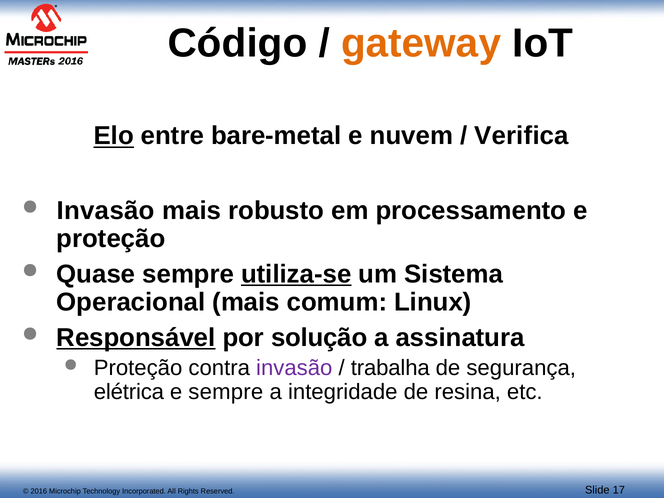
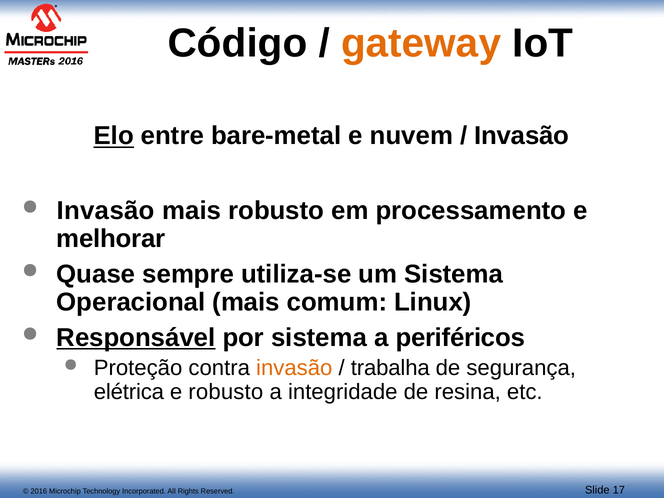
Verifica: Verifica -> Invasão (522, 136)
proteção: proteção -> melhorar (111, 239)
utiliza-se underline: present -> none (296, 274)
por solução: solução -> sistema (319, 338)
assinatura: assinatura -> periféricos (460, 338)
invasão colour: purple -> orange (294, 368)
e sempre: sempre -> robusto (226, 392)
